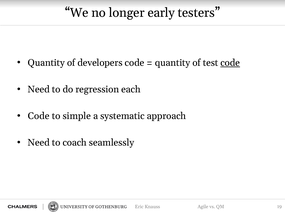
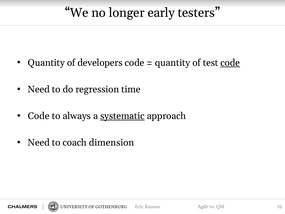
each: each -> time (131, 89)
simple: simple -> always (77, 116)
systematic underline: none -> present (122, 116)
seamlessly: seamlessly -> dimension (112, 142)
